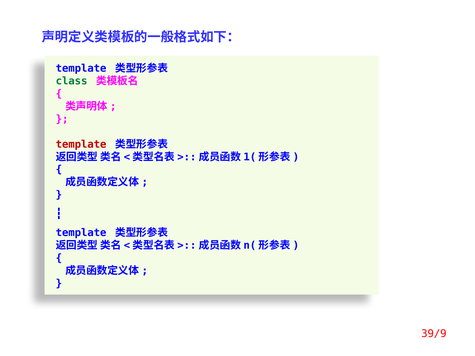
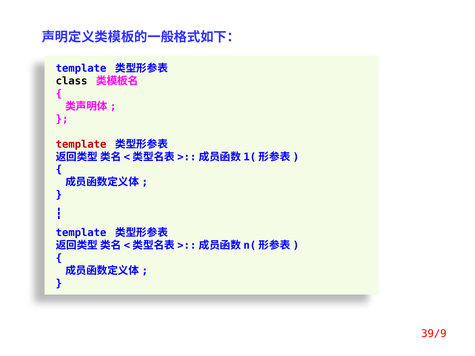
class colour: green -> black (72, 81)
